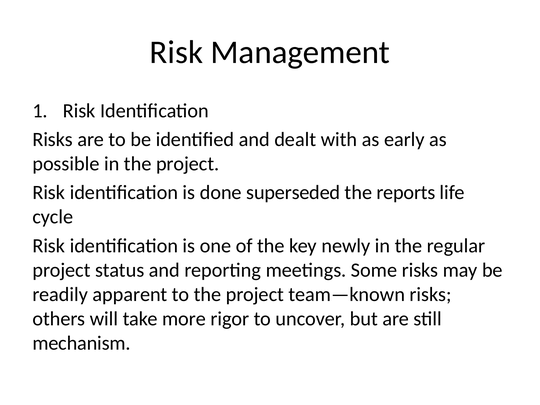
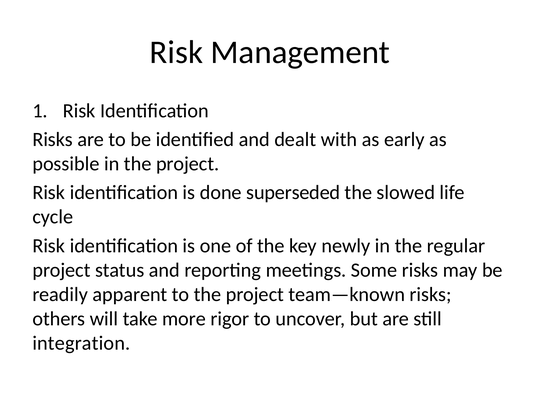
reports: reports -> slowed (406, 193)
mechanism: mechanism -> integration (81, 343)
